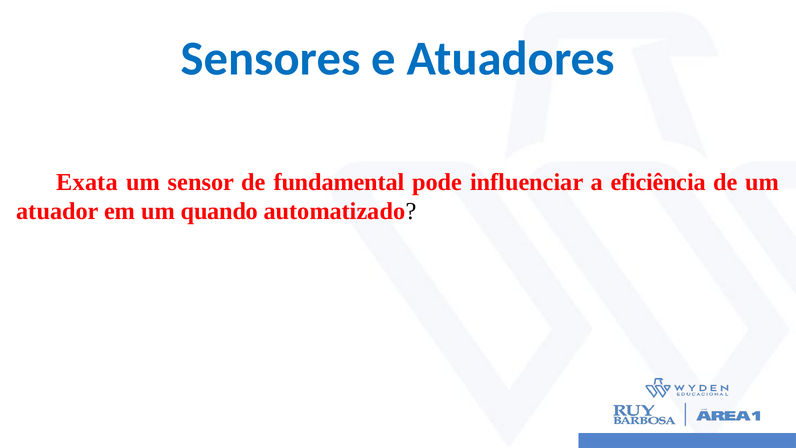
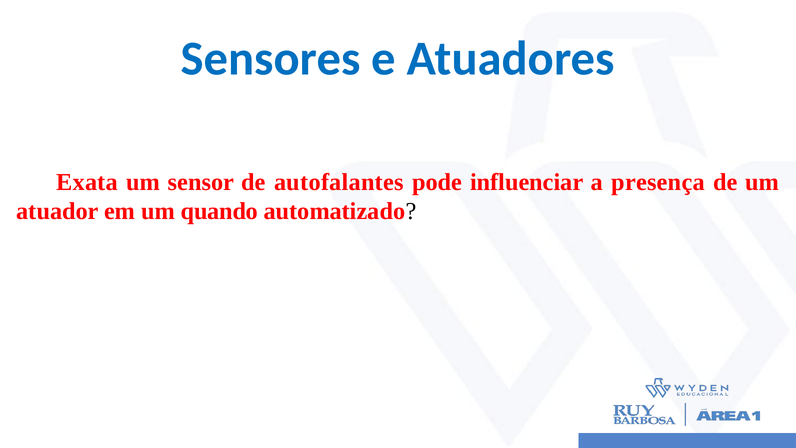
fundamental: fundamental -> autofalantes (339, 182)
eficiência: eficiência -> presença (658, 182)
